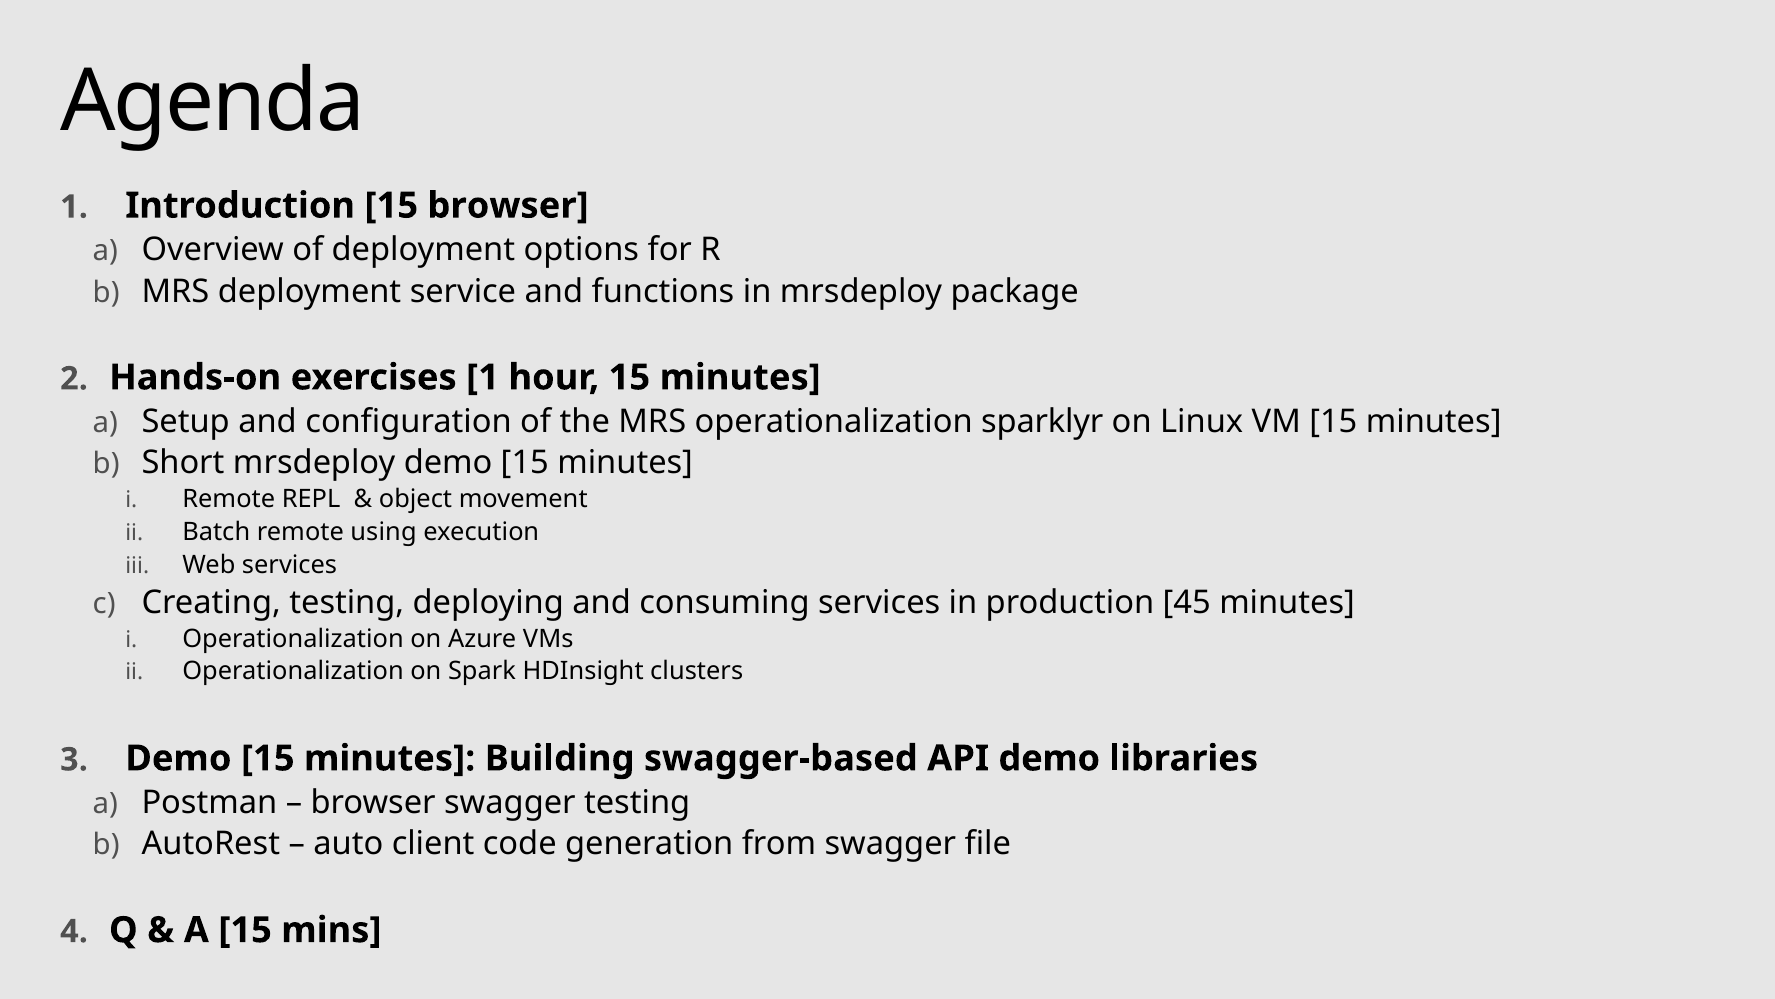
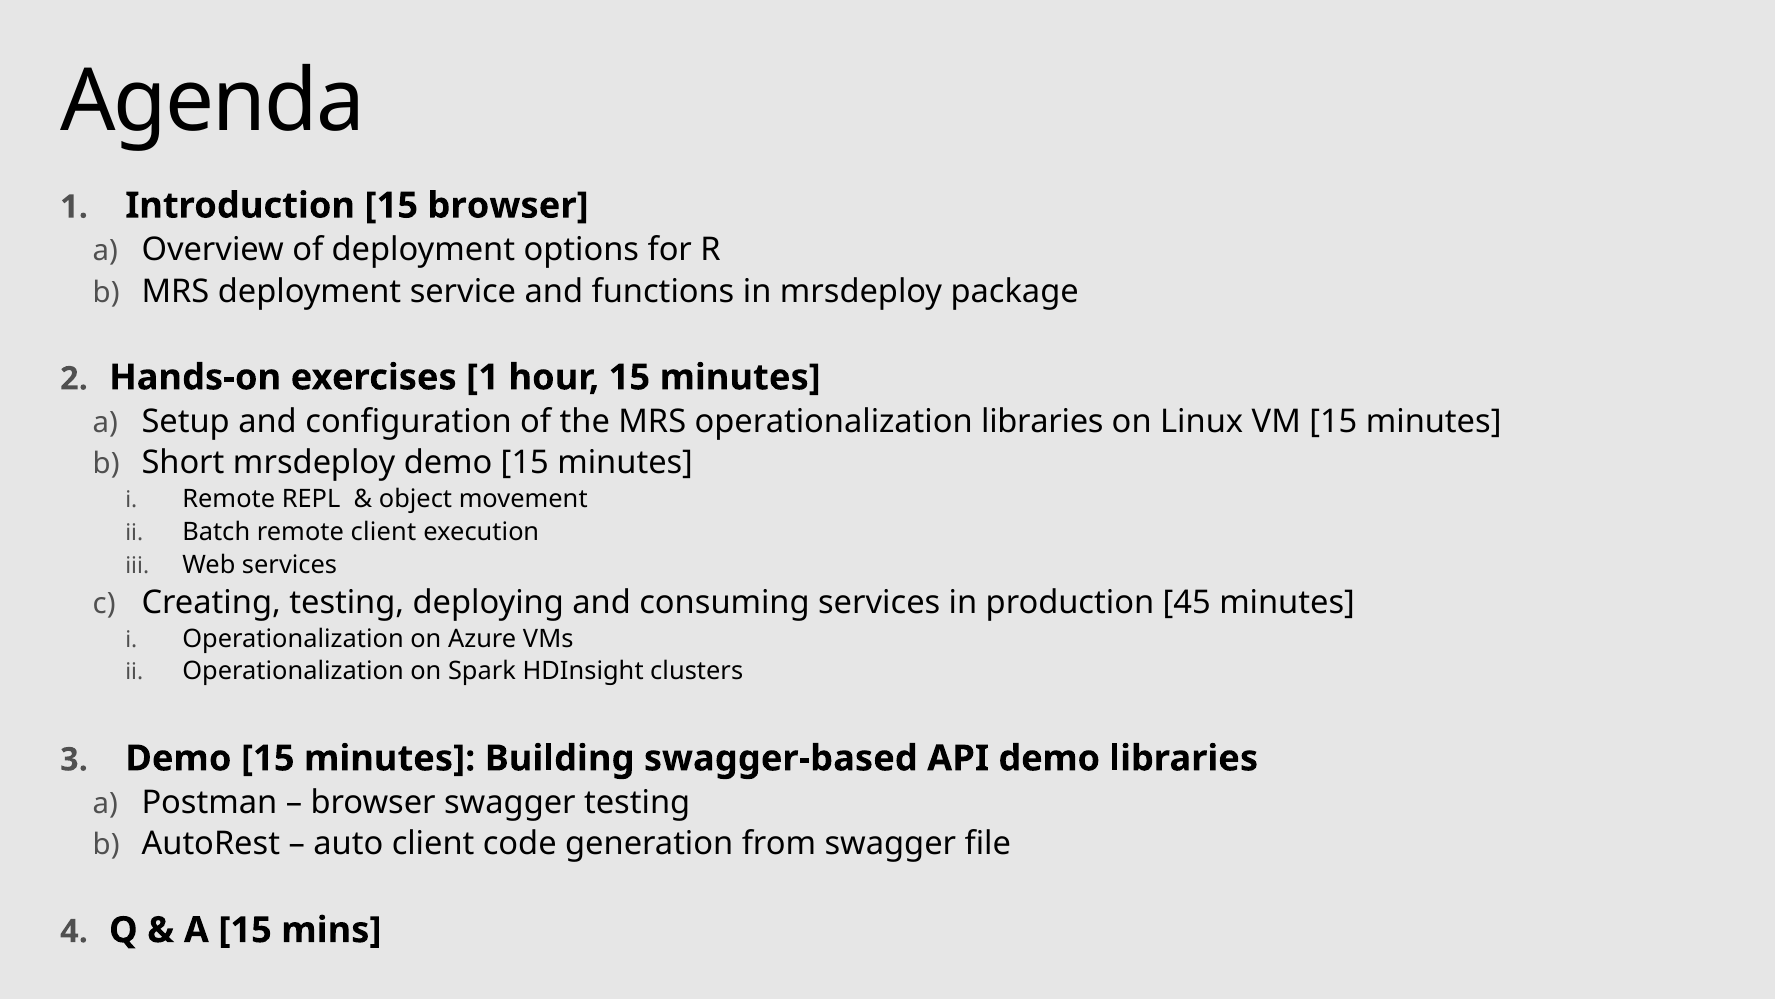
operationalization sparklyr: sparklyr -> libraries (1042, 421)
remote using: using -> client (383, 532)
